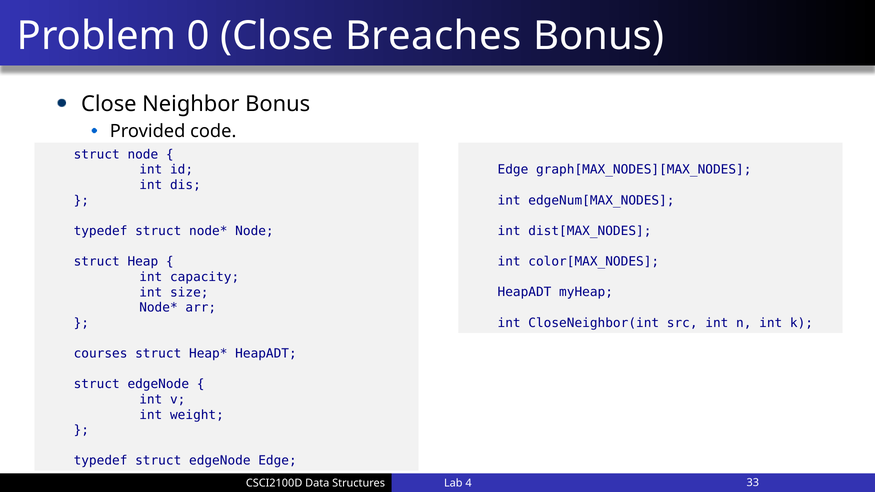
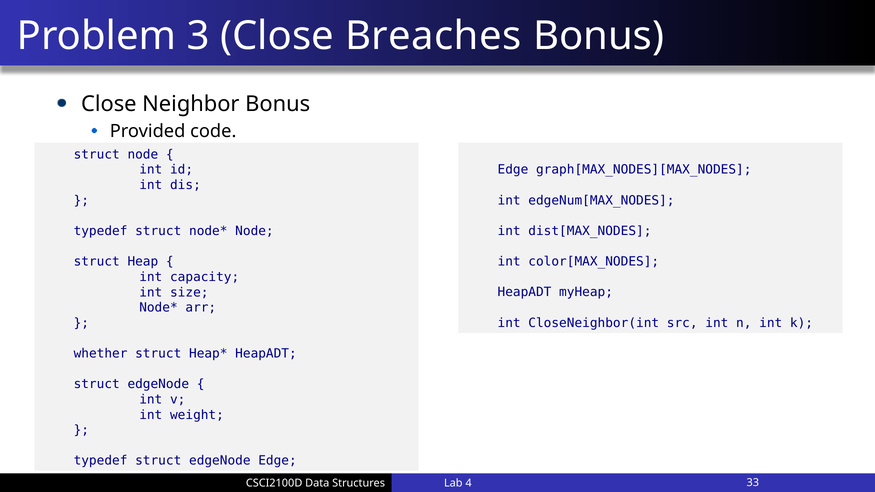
0: 0 -> 3 (198, 36)
courses: courses -> whether (101, 354)
